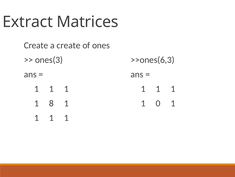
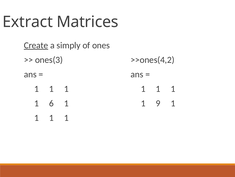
Create underline: none -> present (36, 45)
a create: create -> simply (69, 45)
>>ones(6,3: >>ones(6,3 -> >>ones(4,2 (153, 60)
8: 8 -> 6 (51, 103)
0: 0 -> 9 (158, 103)
